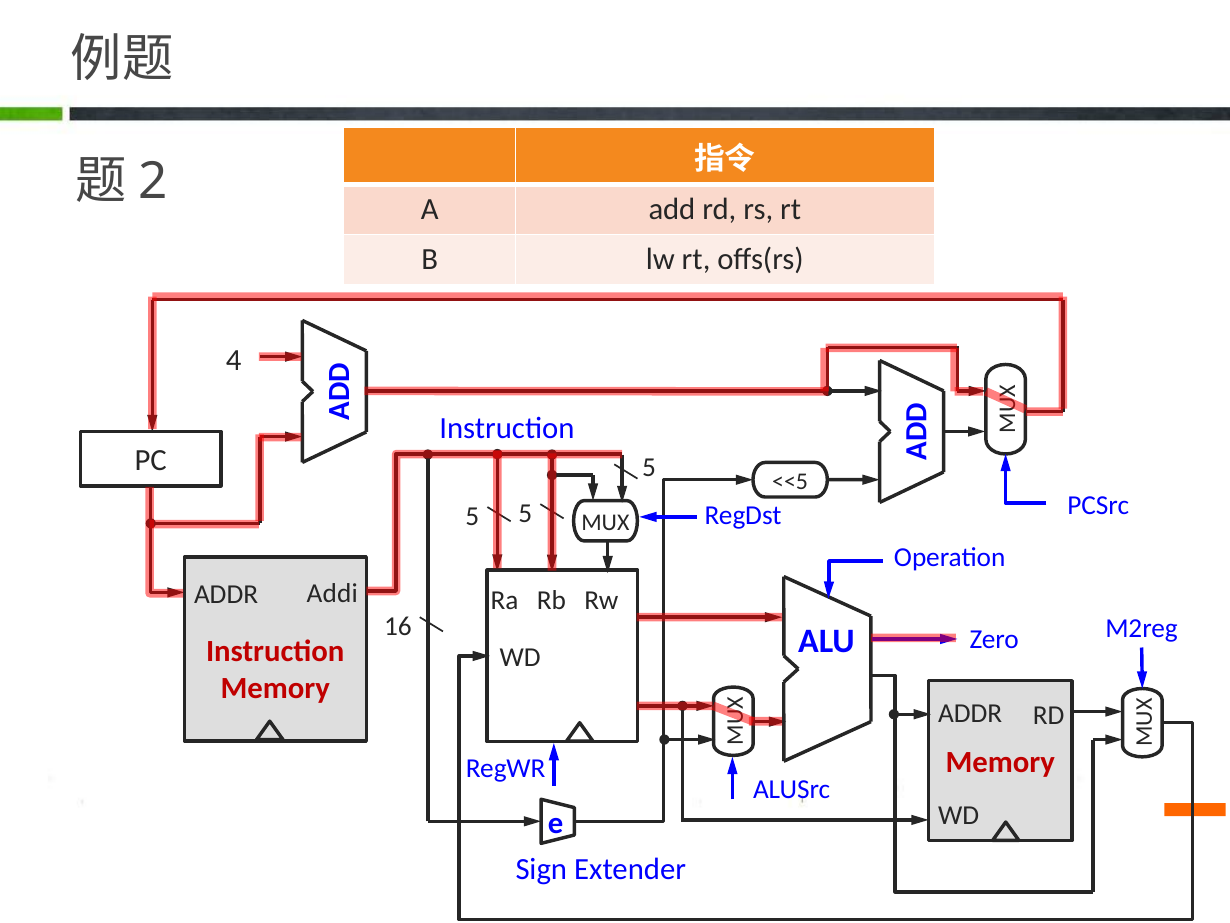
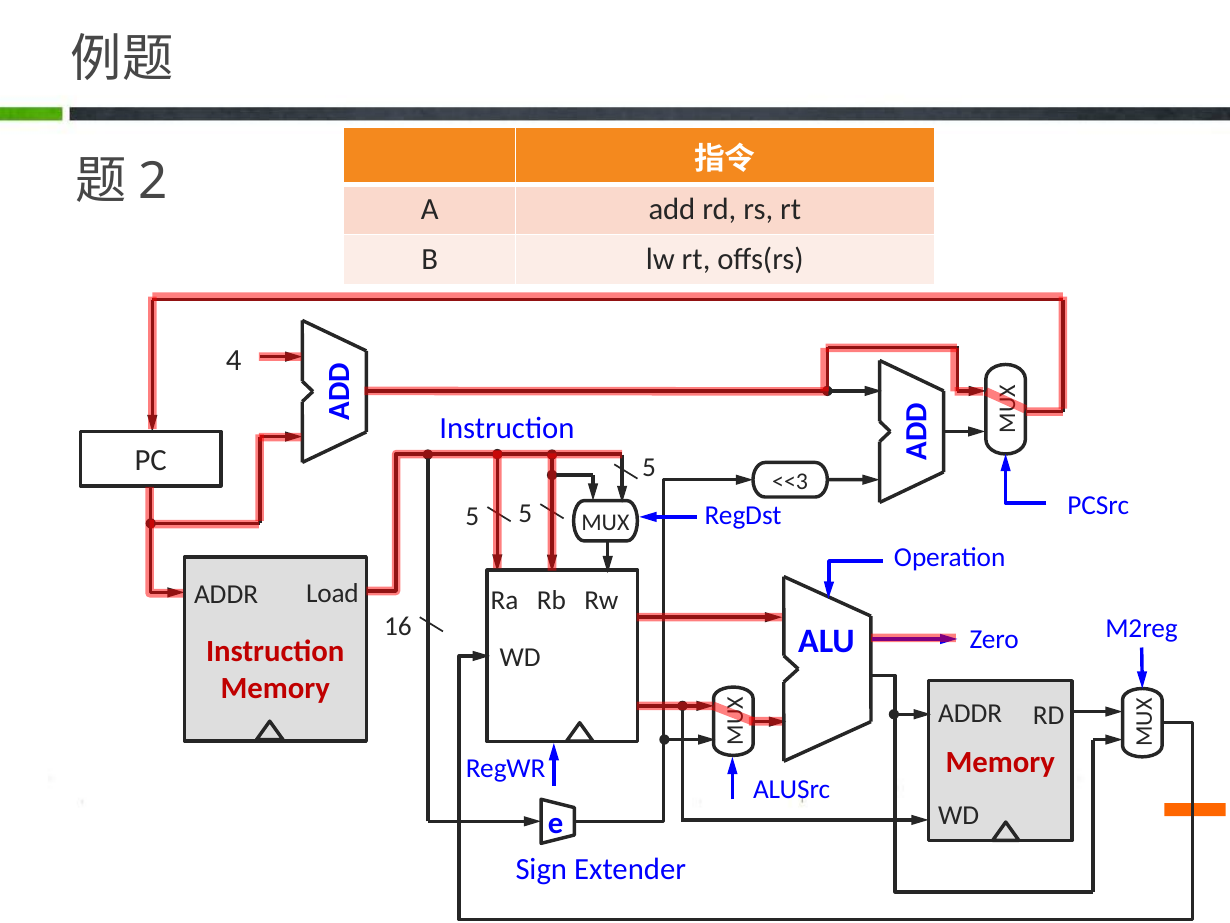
<<5: <<5 -> <<3 (790, 481)
Addi: Addi -> Load (332, 593)
